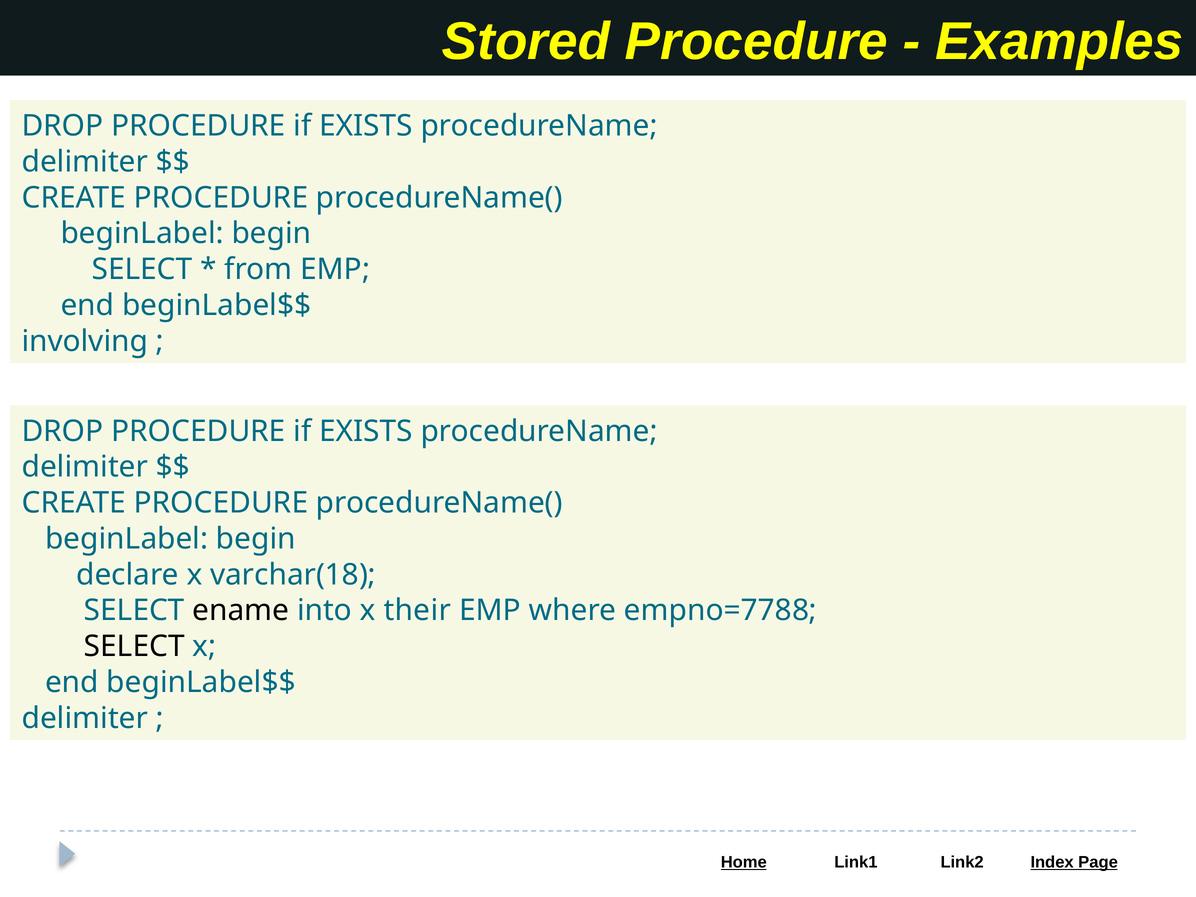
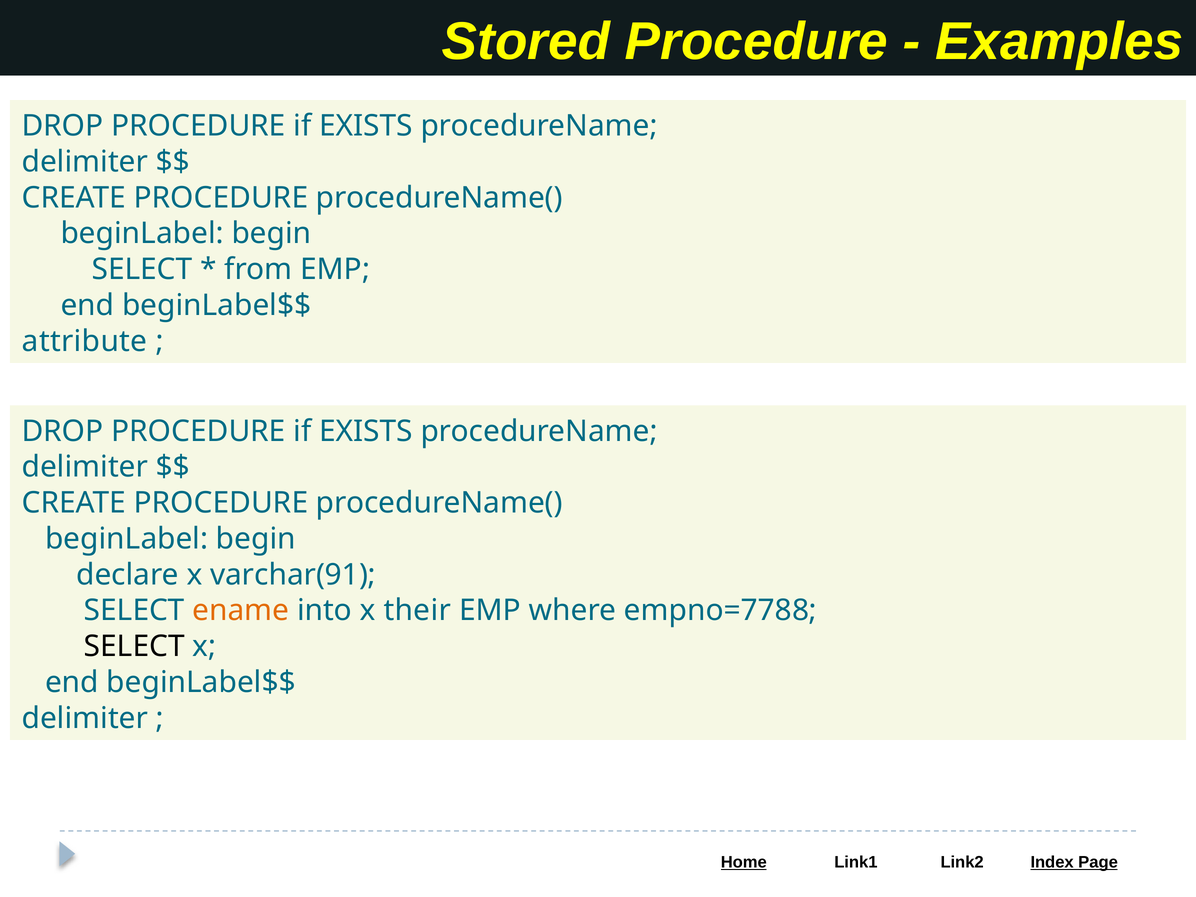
involving: involving -> attribute (85, 341)
varchar(18: varchar(18 -> varchar(91 (293, 575)
ename colour: black -> orange (241, 611)
